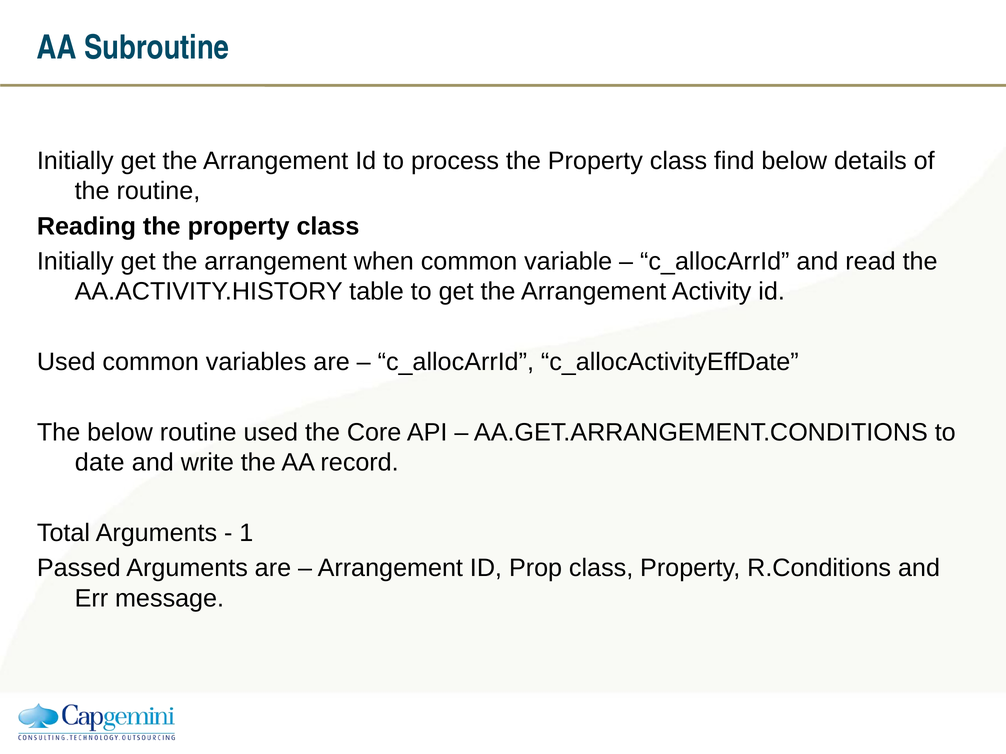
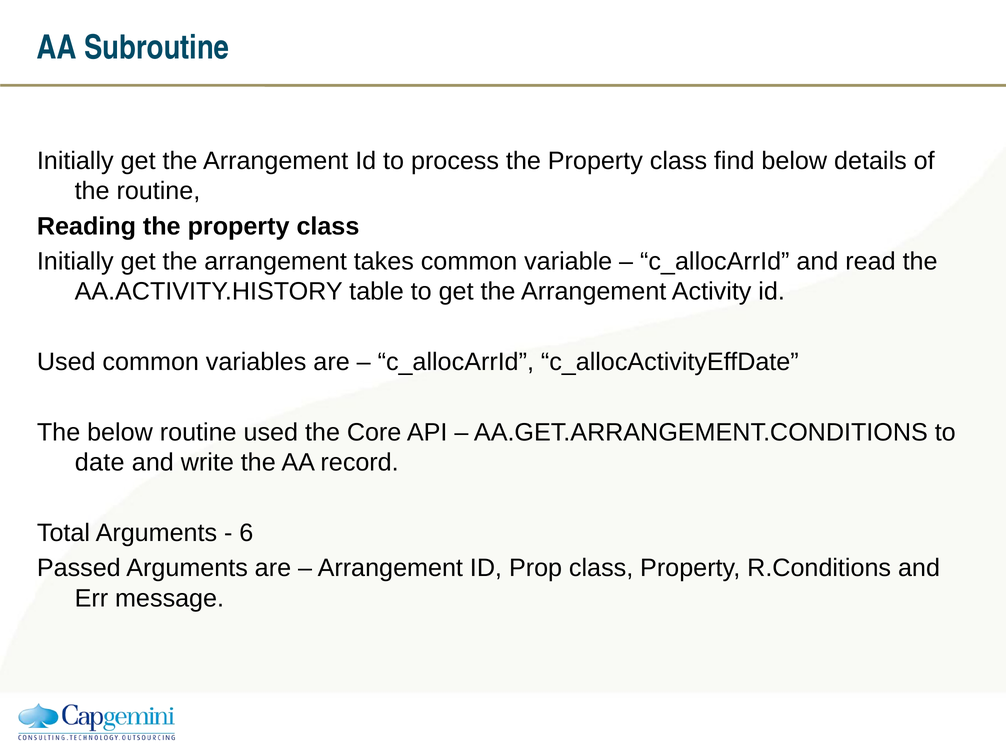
when: when -> takes (384, 262)
1: 1 -> 6 (246, 533)
